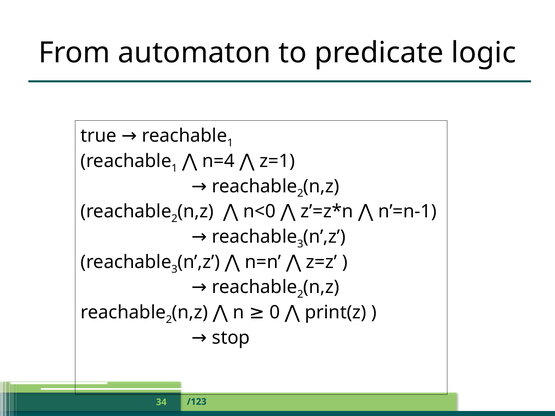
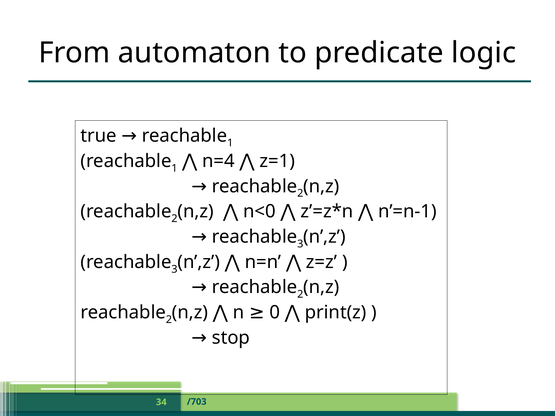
/123: /123 -> /703 (197, 402)
